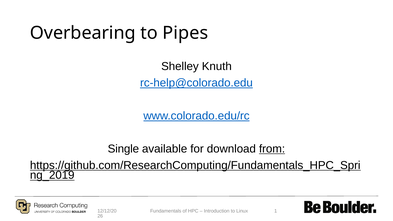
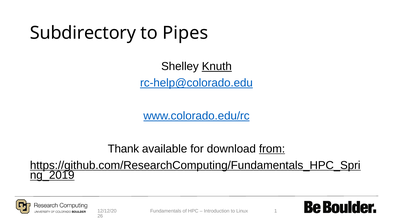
Overbearing: Overbearing -> Subdirectory (83, 33)
Knuth underline: none -> present (217, 66)
Single: Single -> Thank (123, 149)
